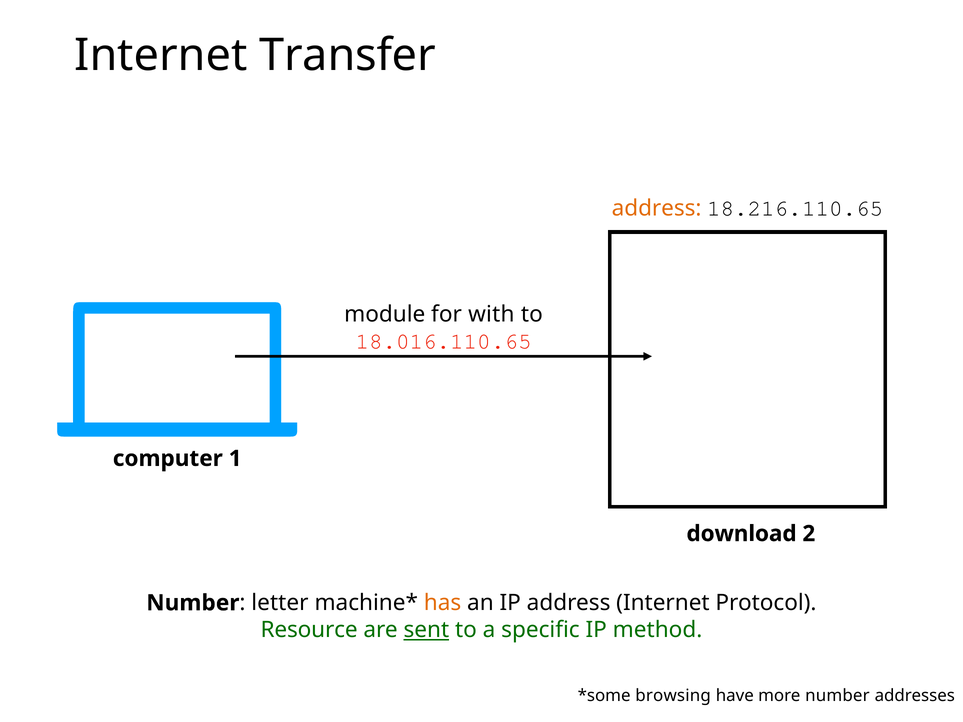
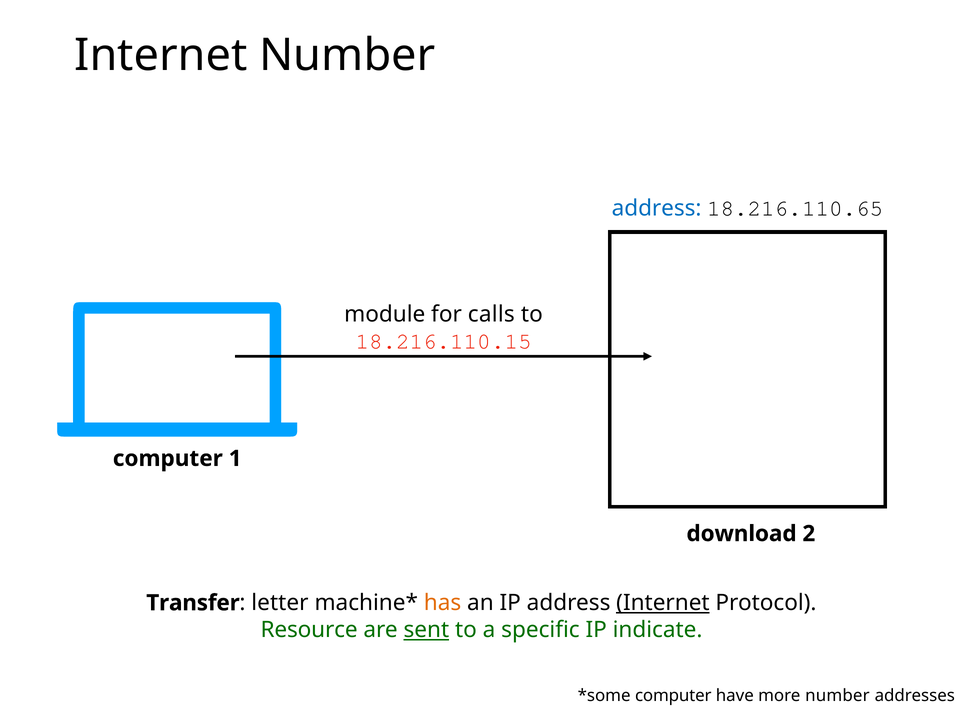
Internet Transfer: Transfer -> Number (347, 55)
address colour: orange -> blue (657, 208)
with: with -> calls (491, 314)
18.016.110.65: 18.016.110.65 -> 18.216.110.15 (444, 341)
Number: Number -> Transfer (193, 603)
Internet underline: none -> present (663, 603)
method: method -> indicate (658, 630)
browsing: browsing -> computer (673, 696)
